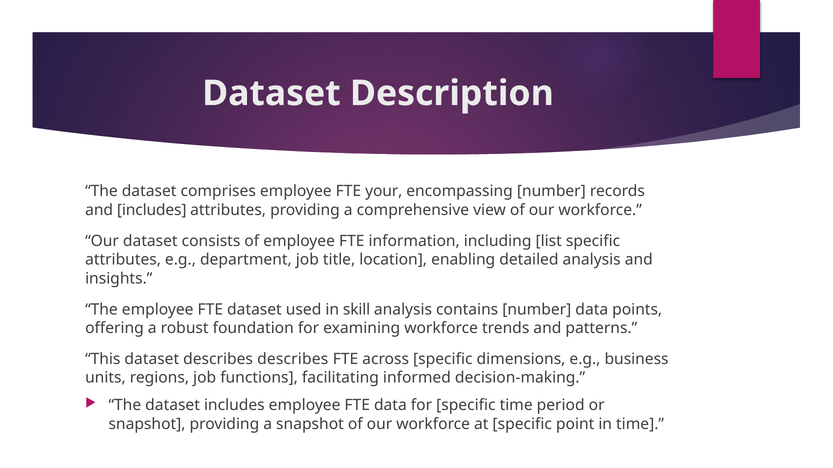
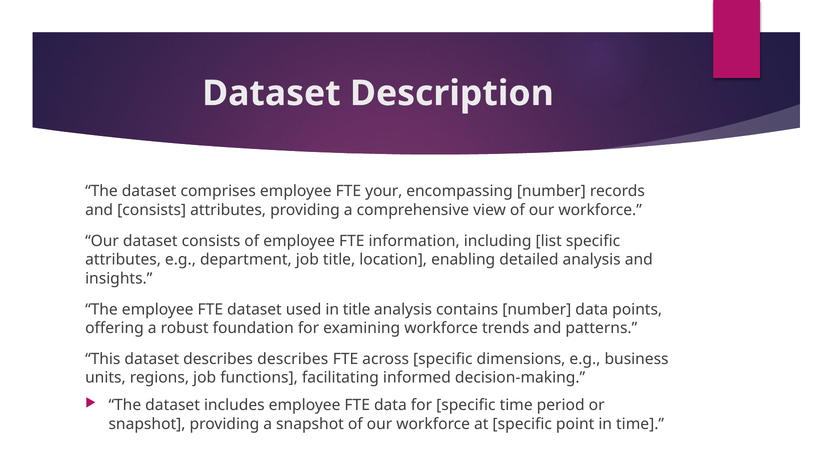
and includes: includes -> consists (152, 210)
in skill: skill -> title (357, 310)
